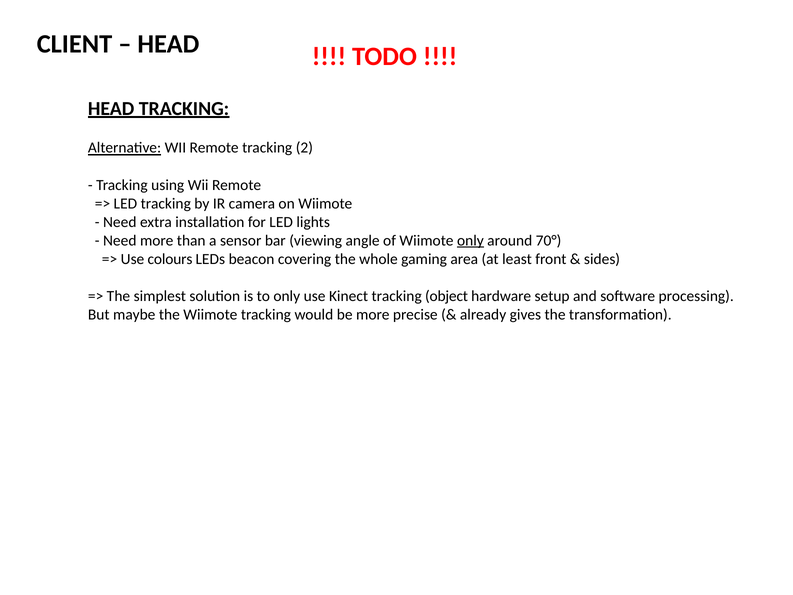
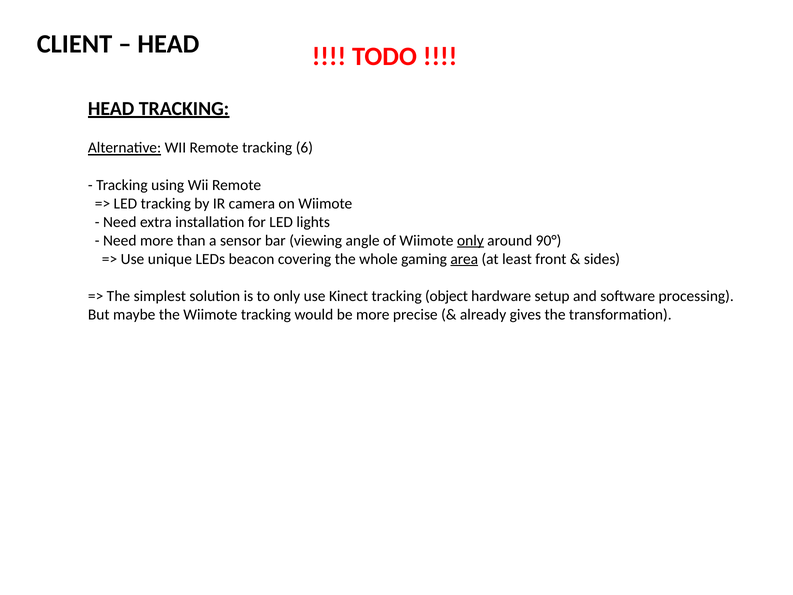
2: 2 -> 6 (304, 148)
70°: 70° -> 90° (549, 240)
colours: colours -> unique (170, 259)
area underline: none -> present (464, 259)
